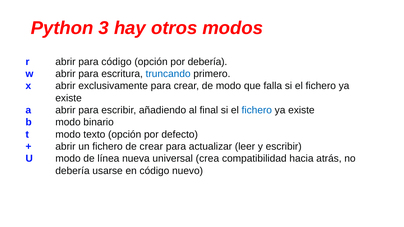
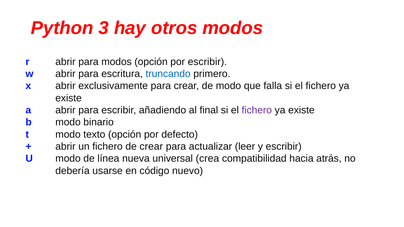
para código: código -> modos (117, 62)
por debería: debería -> escribir (207, 62)
fichero colour: blue -> purple (257, 110)
